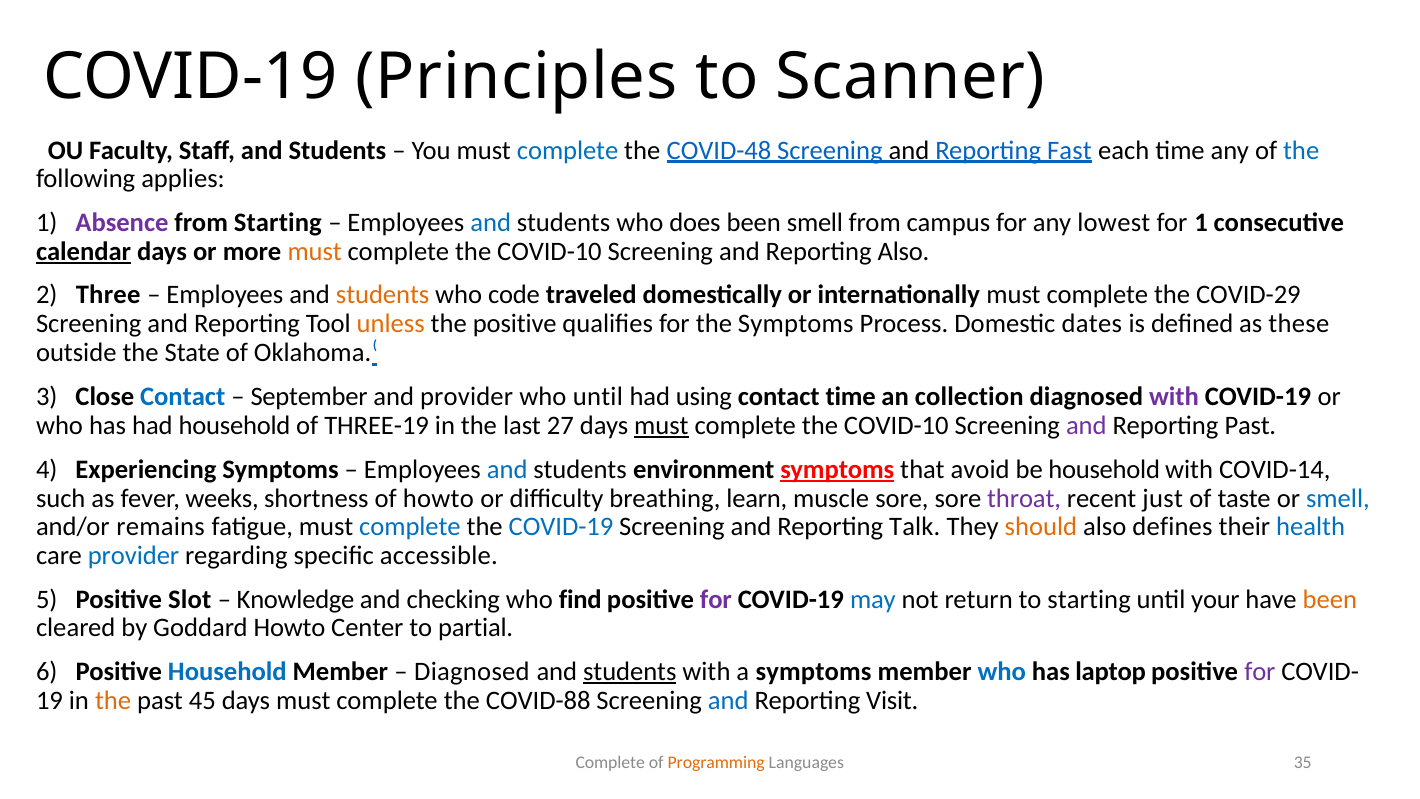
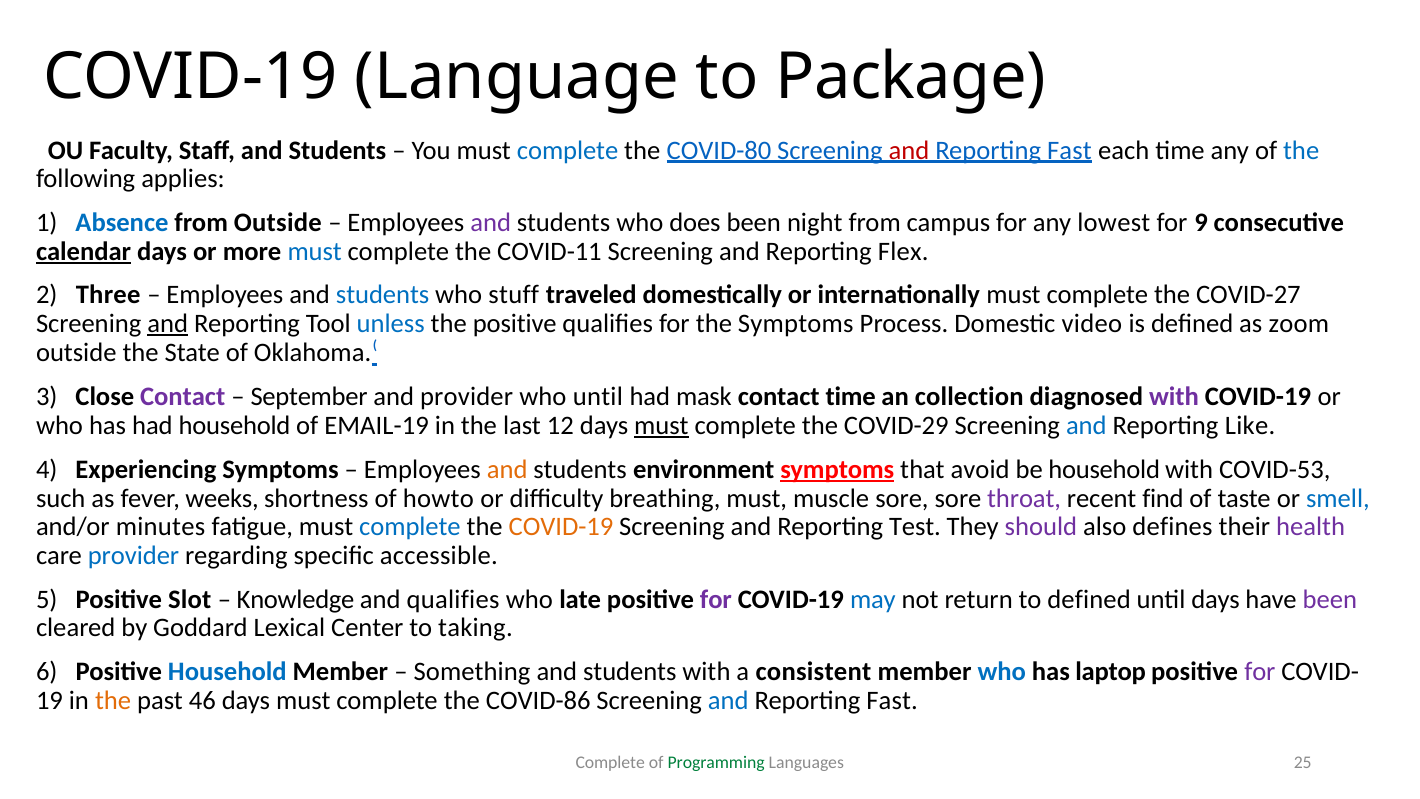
Principles: Principles -> Language (517, 77)
Scanner: Scanner -> Package (911, 77)
COVID-48: COVID-48 -> COVID-80 (719, 150)
and colour: black -> red (909, 150)
Absence colour: purple -> blue (122, 223)
from Starting: Starting -> Outside (278, 223)
and colour: blue -> purple (491, 223)
been smell: smell -> night (815, 223)
for 1: 1 -> 9 (1201, 223)
must colour: orange -> blue (315, 251)
COVID-10: COVID-10 -> COVID-11 (549, 251)
Reporting Also: Also -> Flex (903, 251)
students colour: orange -> blue (383, 295)
code: code -> stuff (514, 295)
COVID-29: COVID-29 -> COVID-27 (1248, 295)
and underline: none -> present (168, 324)
unless colour: orange -> blue (391, 324)
dates: dates -> video (1092, 324)
these: these -> zoom (1299, 324)
Contact colour: blue -> purple (183, 397)
using: using -> mask (704, 397)
THREE-19: THREE-19 -> EMAIL-19 (377, 425)
27: 27 -> 12 (560, 425)
COVID-10: COVID-10 -> COVID-29 (896, 425)
and colour: purple -> blue (1086, 425)
Reporting Past: Past -> Like (1250, 425)
and colour: blue -> orange (507, 469)
COVID-14: COVID-14 -> COVID-53 (1275, 469)
breathing learn: learn -> must (757, 498)
just: just -> find (1163, 498)
remains: remains -> minutes (161, 527)
COVID-19 colour: blue -> orange (561, 527)
Talk: Talk -> Test (915, 527)
should colour: orange -> purple (1041, 527)
health colour: blue -> purple (1311, 527)
and checking: checking -> qualifies (453, 599)
find: find -> late (580, 599)
to starting: starting -> defined (1089, 599)
until your: your -> days (1216, 599)
been colour: orange -> purple (1330, 599)
Goddard Howto: Howto -> Lexical (289, 628)
partial: partial -> taking (475, 628)
Diagnosed: Diagnosed -> Something (472, 672)
students underline: present -> none (630, 672)
a symptoms: symptoms -> consistent (813, 672)
45: 45 -> 46 (202, 700)
COVID-88: COVID-88 -> COVID-86 (538, 700)
Visit: Visit -> Fast (892, 700)
Programming colour: orange -> green (716, 763)
35: 35 -> 25 (1303, 763)
